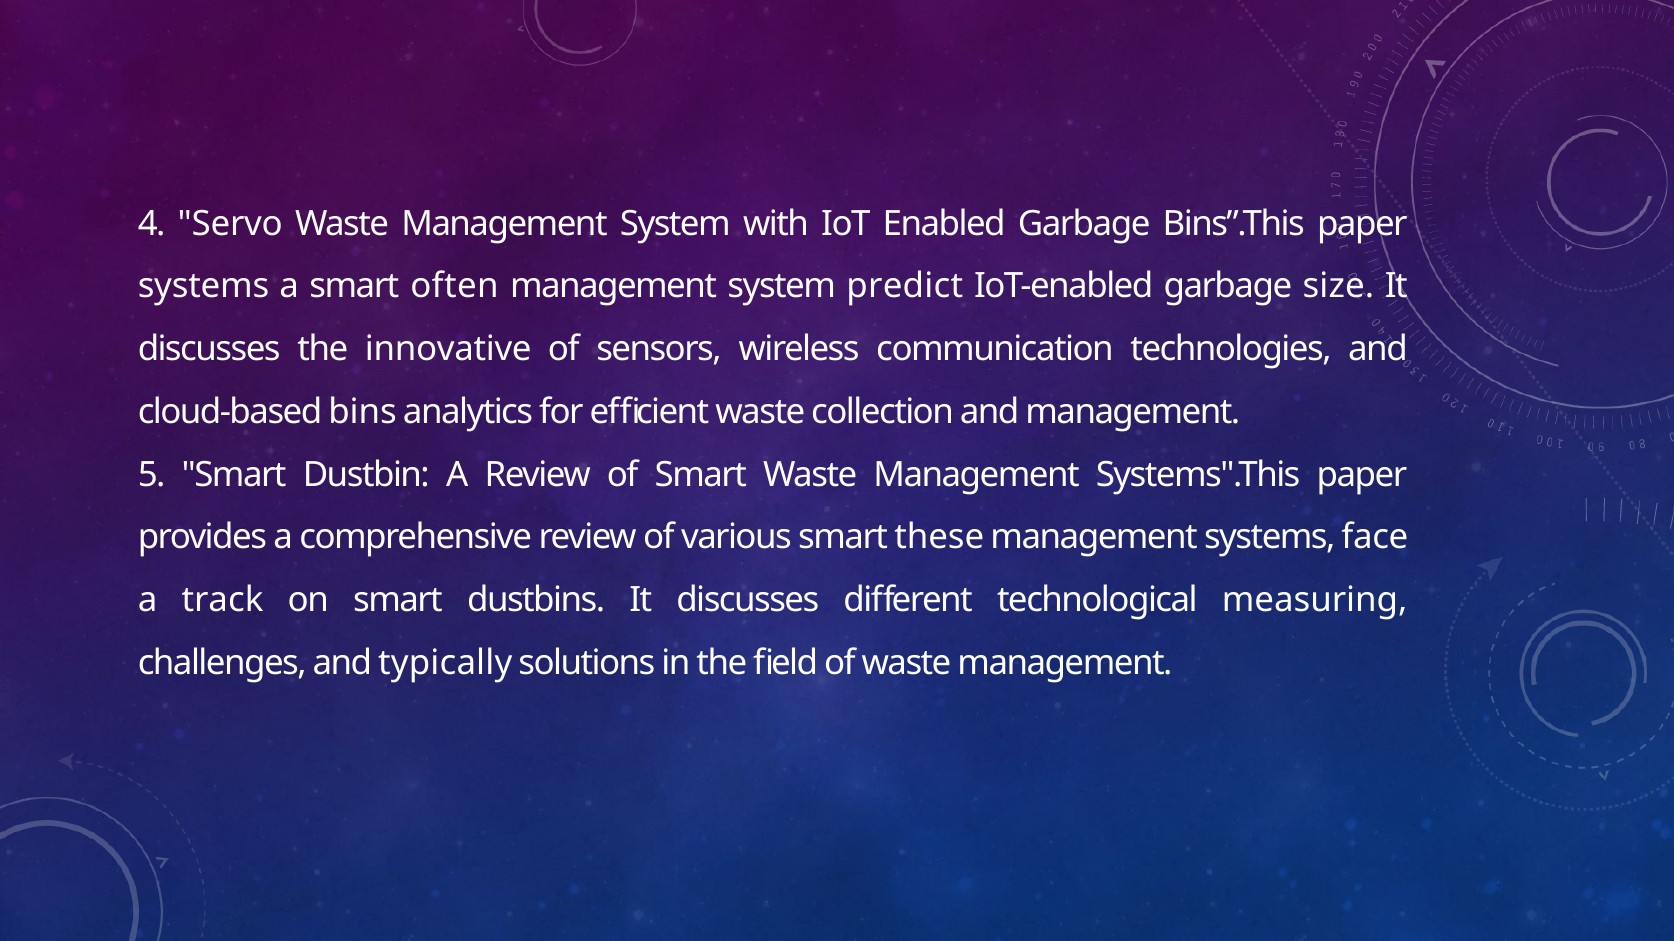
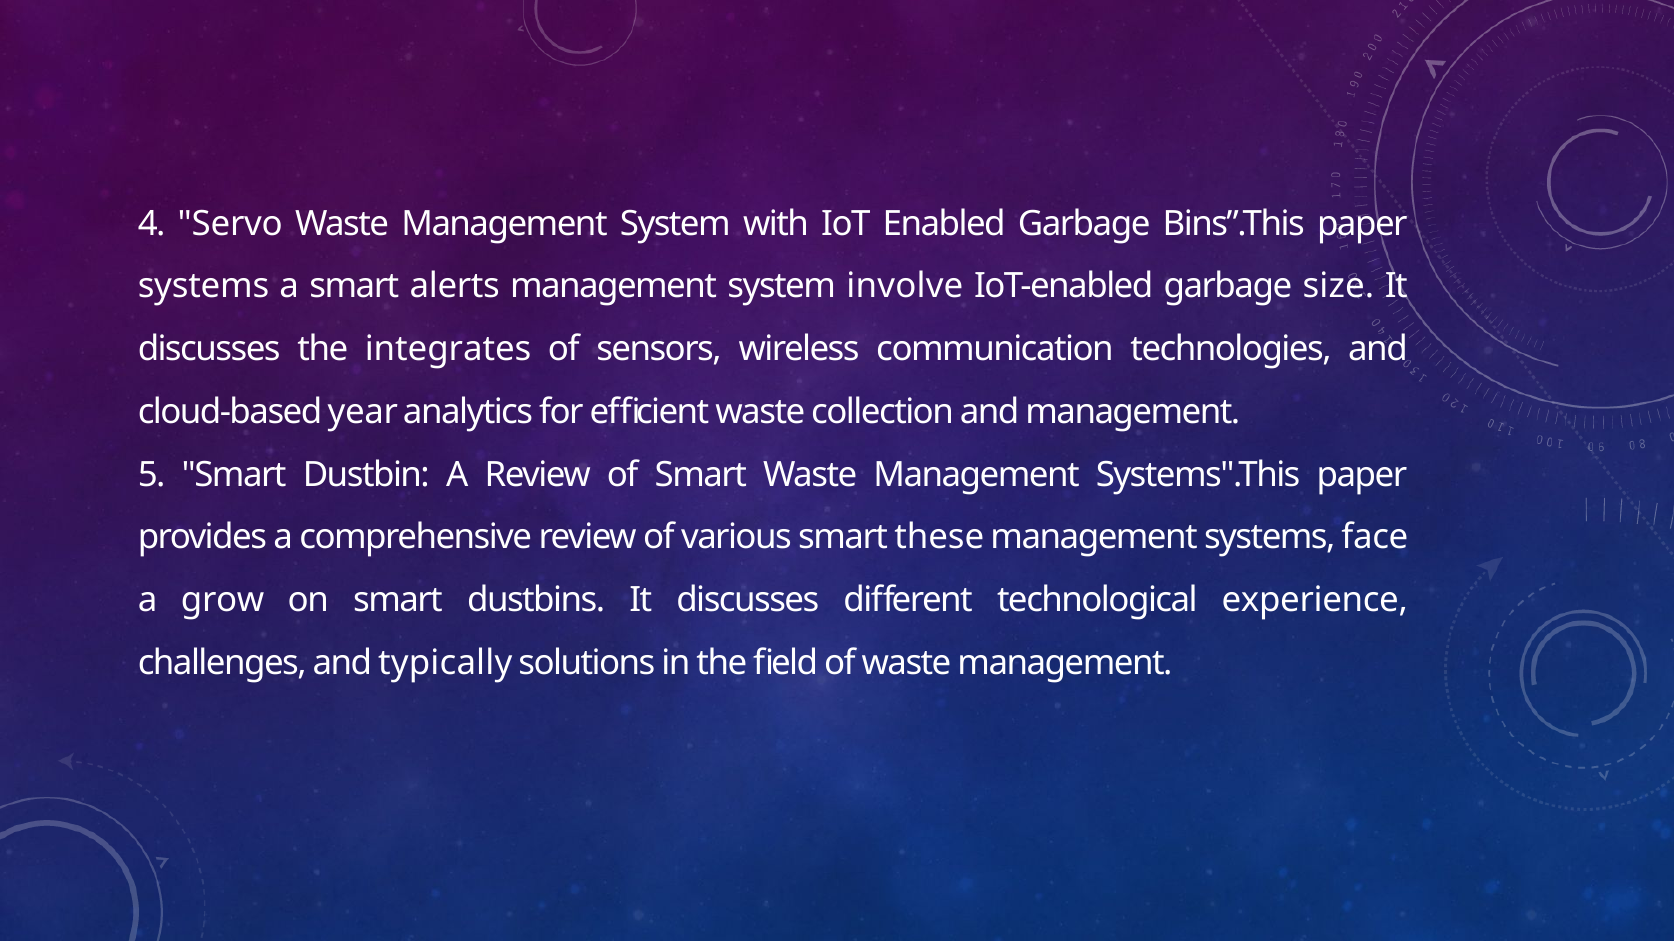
often: often -> alerts (455, 287)
predict: predict -> involve (905, 287)
innovative: innovative -> integrates (448, 349)
bins: bins -> year (363, 412)
track: track -> grow (223, 601)
measuring: measuring -> experience (1315, 601)
